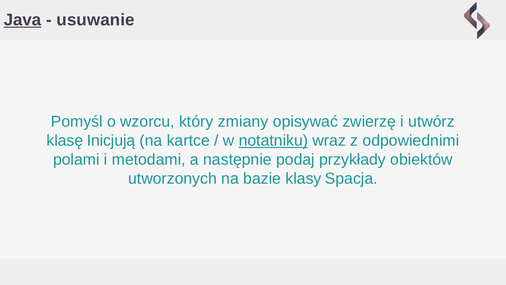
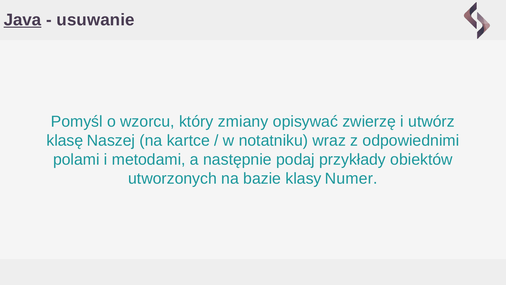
Inicjują: Inicjują -> Naszej (111, 141)
notatniku underline: present -> none (273, 141)
Spacja: Spacja -> Numer (351, 179)
